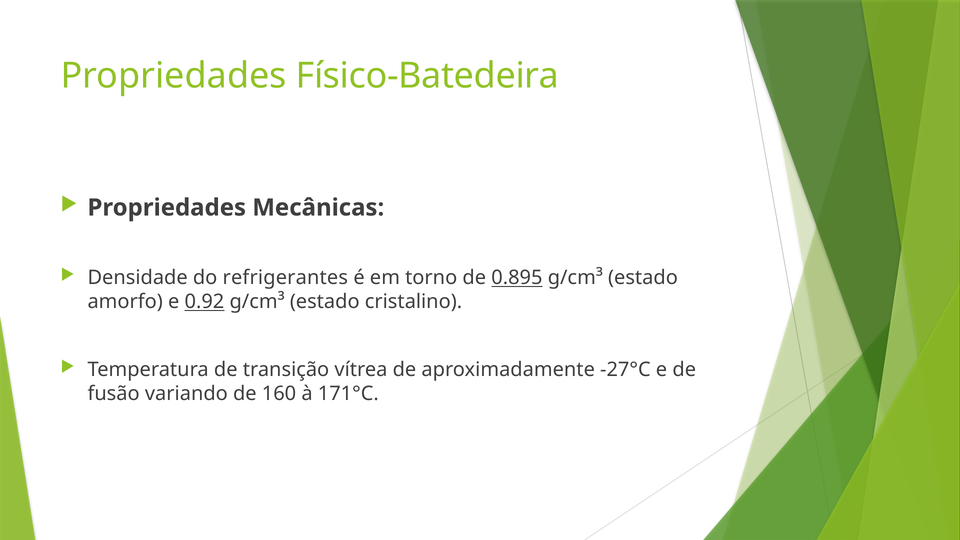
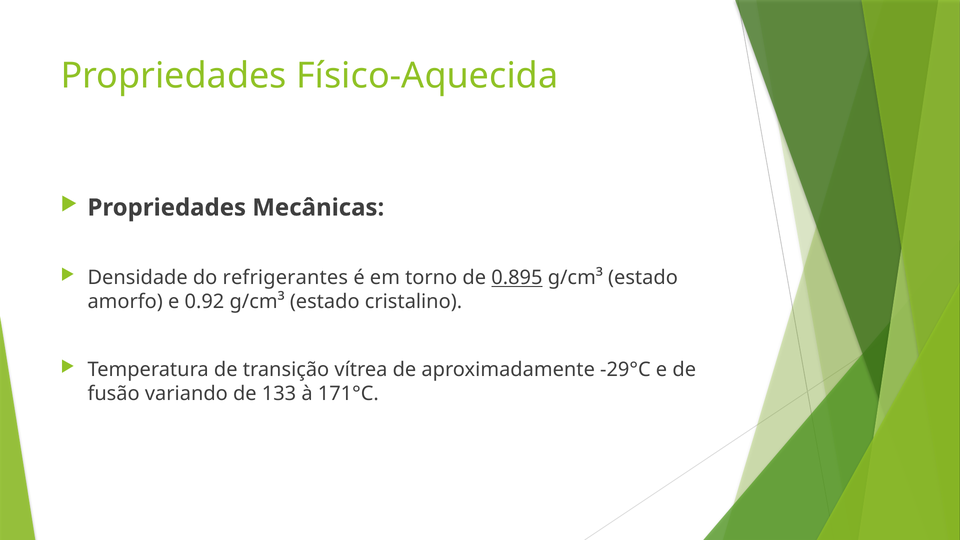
Físico-Batedeira: Físico-Batedeira -> Físico-Aquecida (427, 76)
0.92 underline: present -> none (204, 302)
-27°C: -27°C -> -29°C (625, 370)
160: 160 -> 133 (279, 394)
